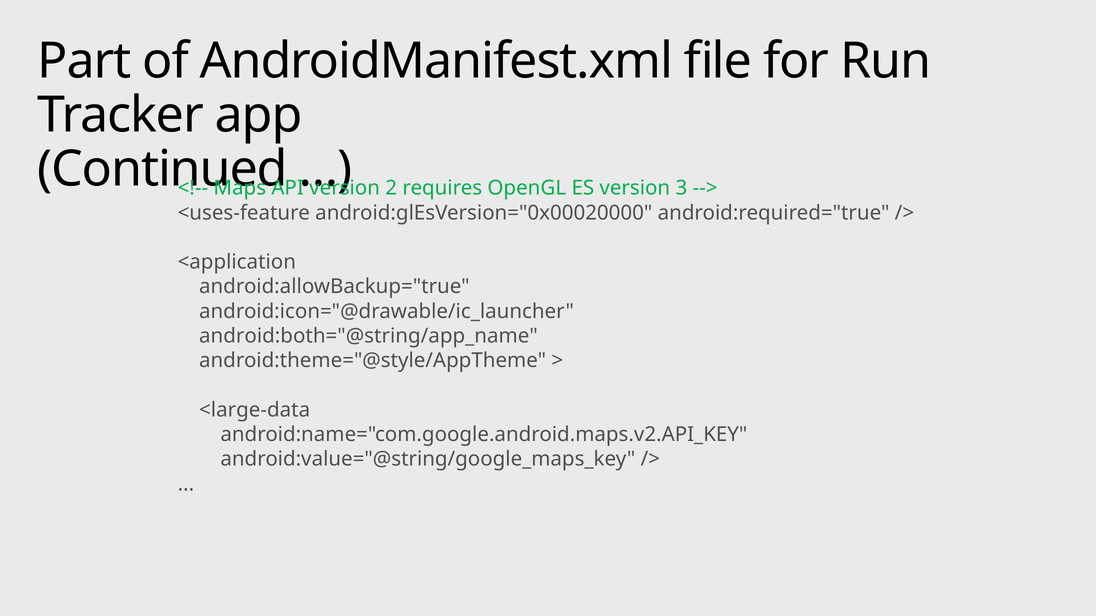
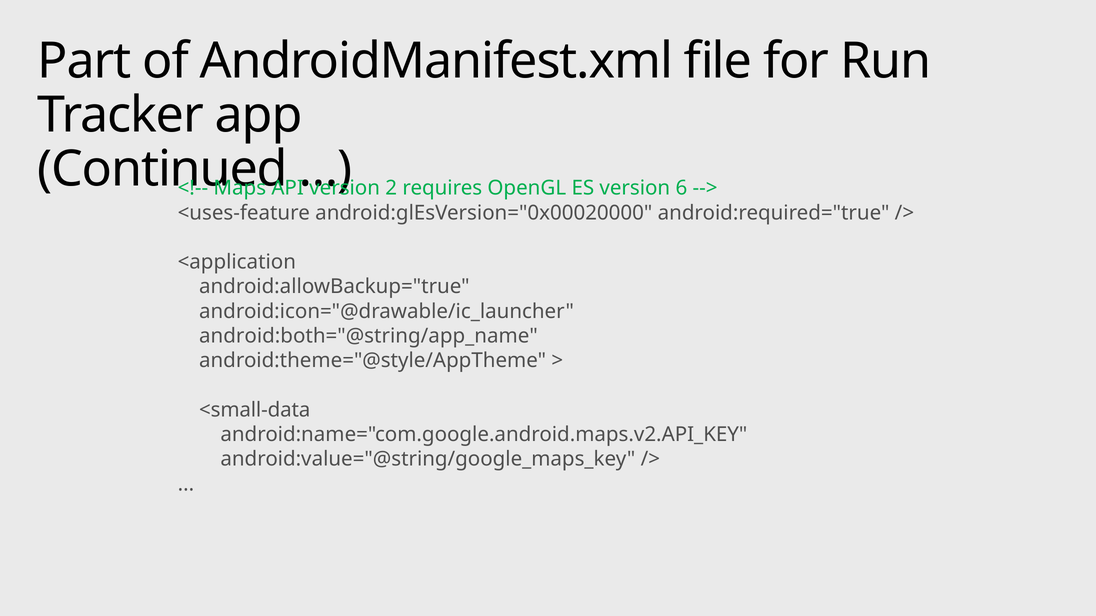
3: 3 -> 6 (681, 188)
<large-data: <large-data -> <small-data (255, 410)
